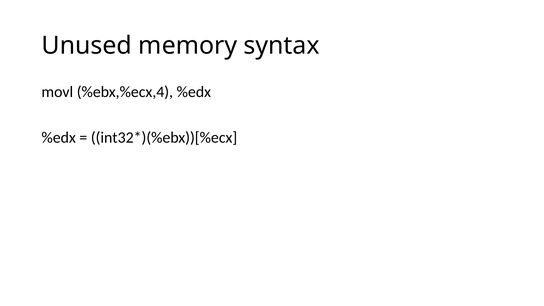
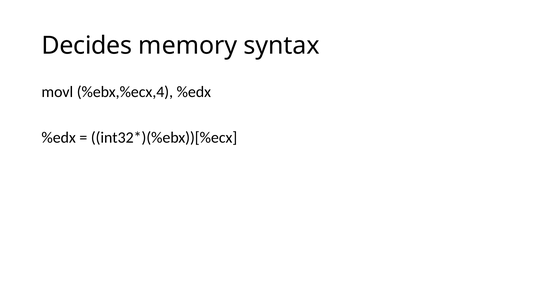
Unused: Unused -> Decides (87, 46)
